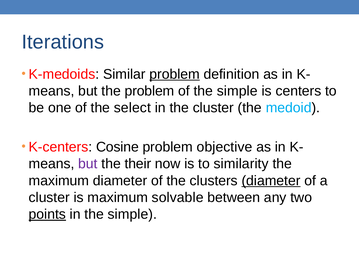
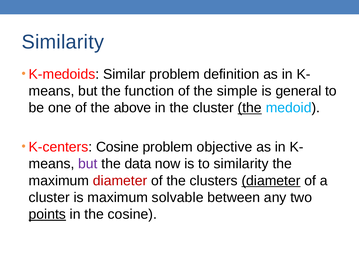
Iterations: Iterations -> Similarity (63, 42)
problem underline: present -> none (175, 74)
the problem: problem -> function (149, 91)
centers: centers -> general (298, 91)
select: select -> above (133, 108)
the underline: none -> present (250, 108)
their: their -> data (138, 163)
diameter colour: black -> red (120, 180)
in the simple: simple -> cosine (132, 214)
